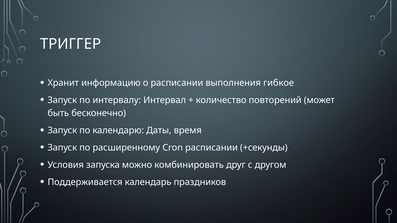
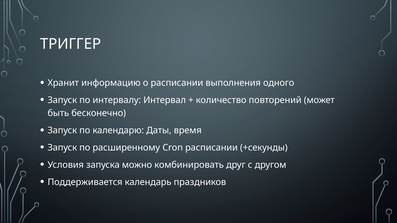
гибкое: гибкое -> одного (279, 83)
